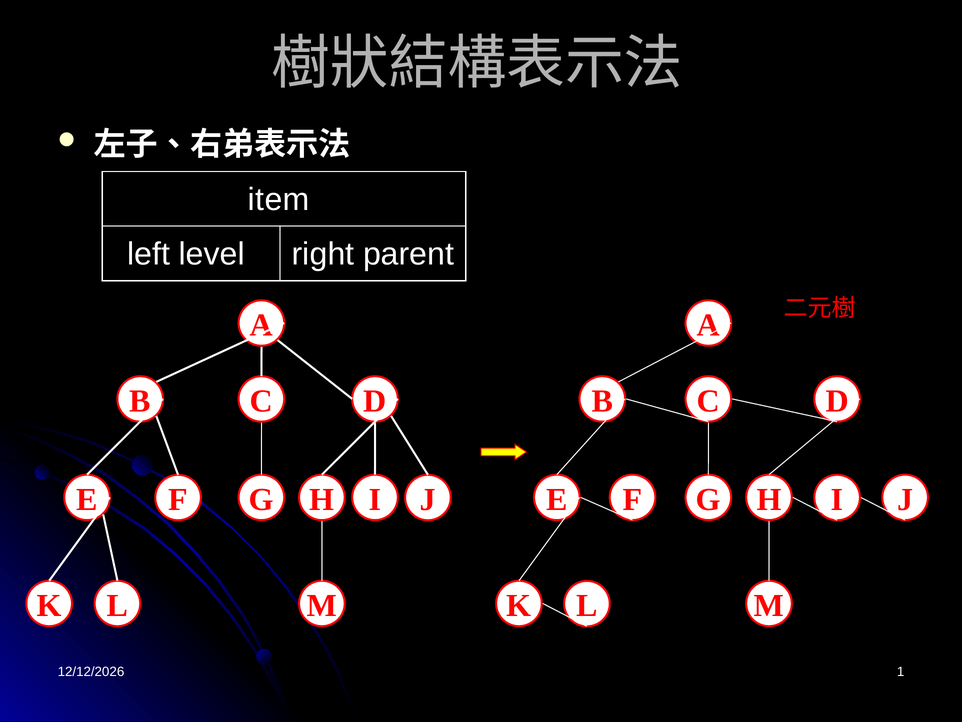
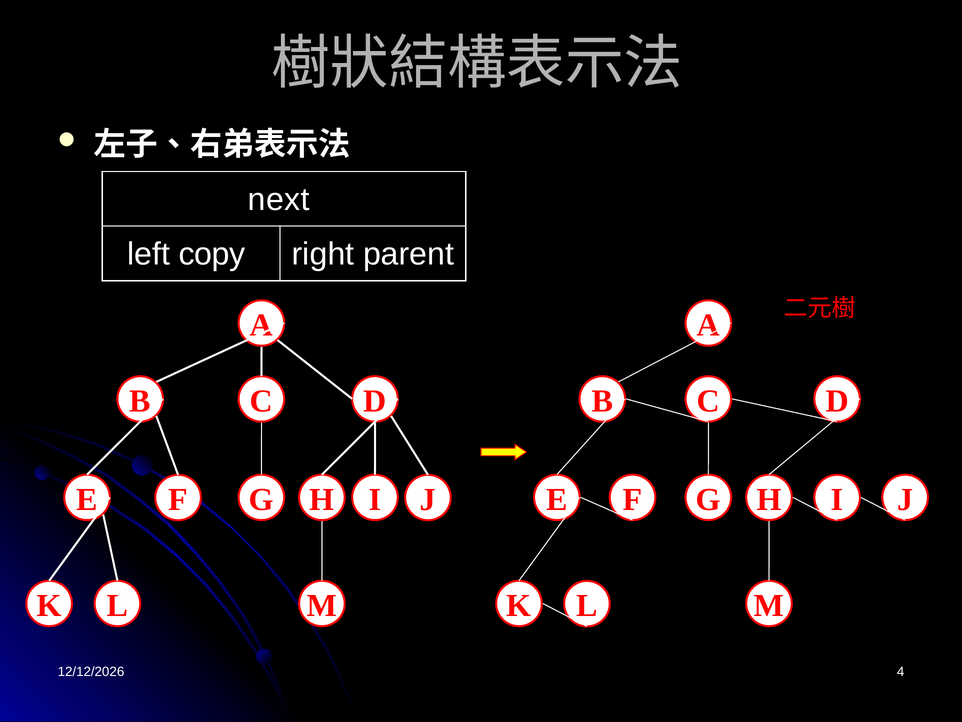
item: item -> next (279, 199)
level: level -> copy (212, 254)
1: 1 -> 4 (901, 671)
